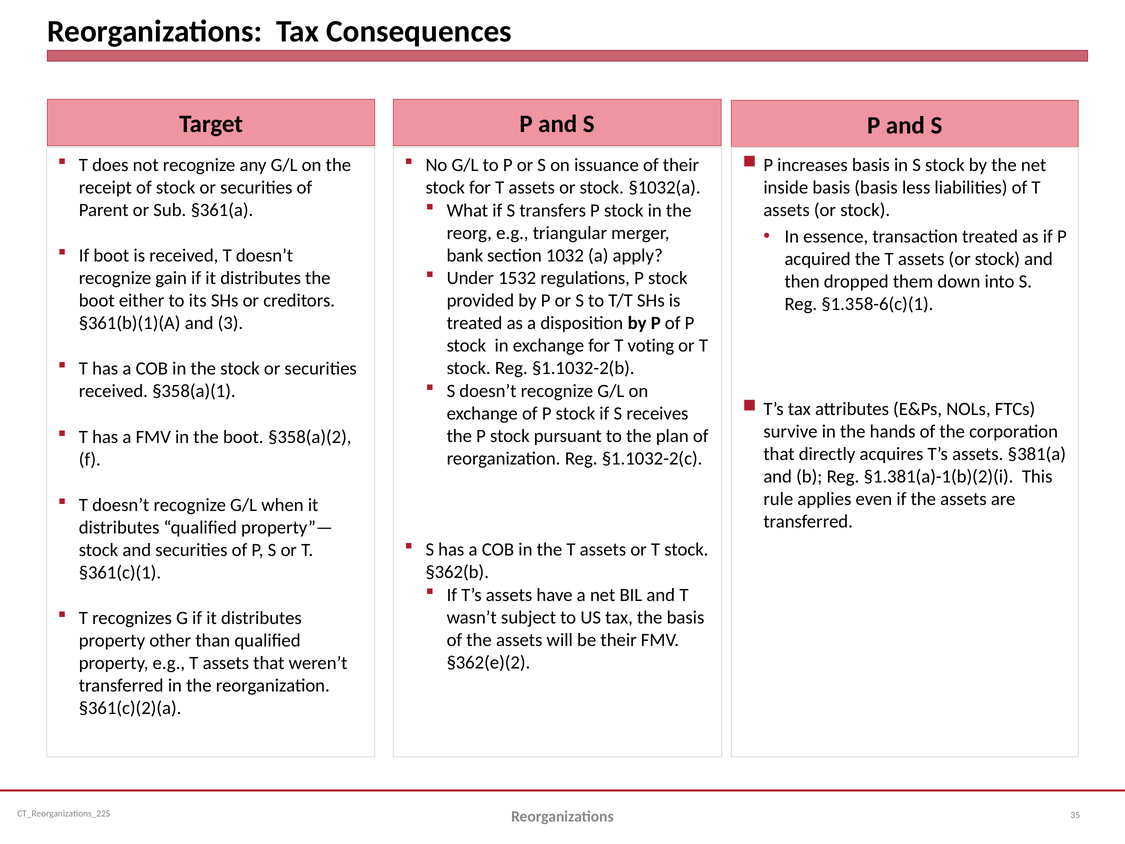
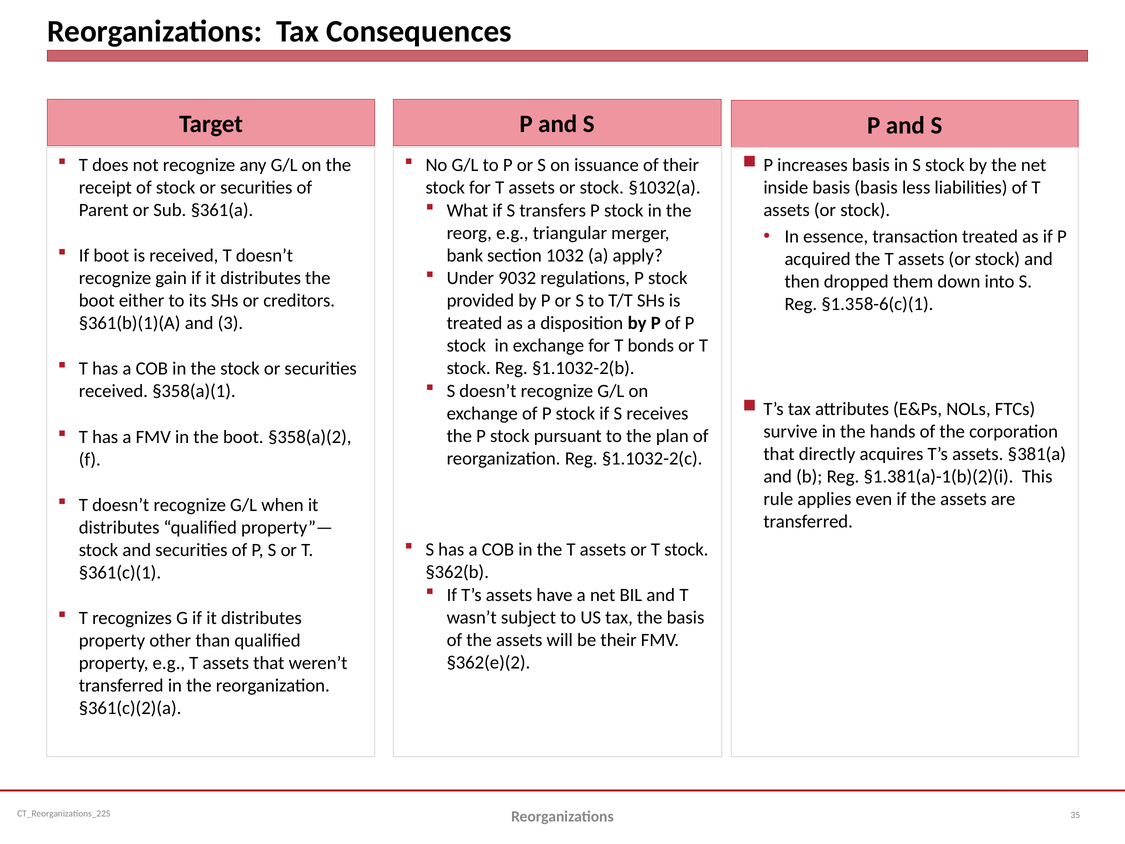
1532: 1532 -> 9032 (517, 278)
voting: voting -> bonds (651, 346)
